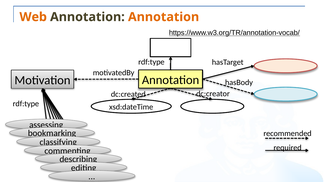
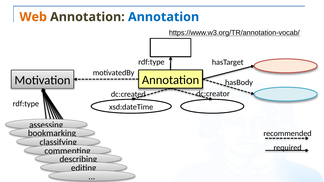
Annotation colour: orange -> blue (164, 17)
